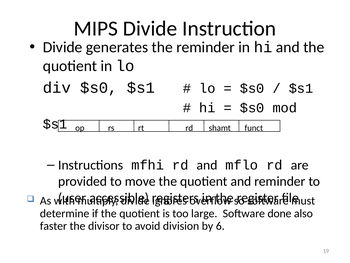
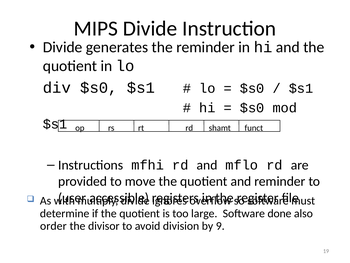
faster: faster -> order (53, 226)
6: 6 -> 9 (220, 226)
